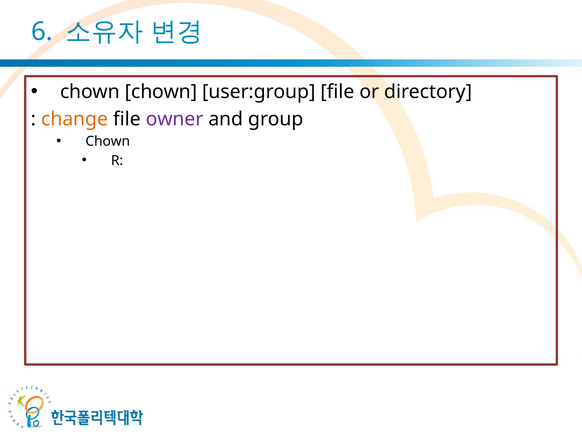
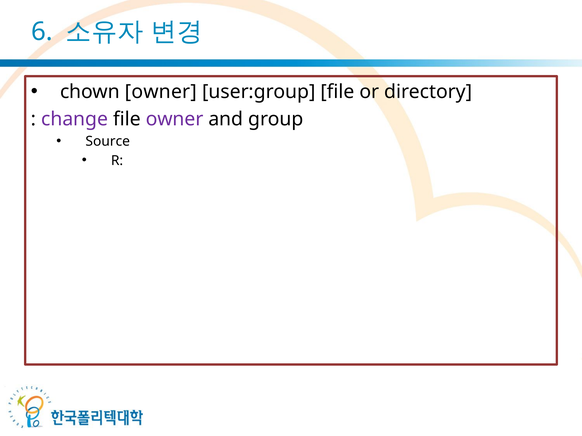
chown chown: chown -> owner (161, 92)
change colour: orange -> purple (75, 119)
Chown: Chown -> Source (108, 141)
